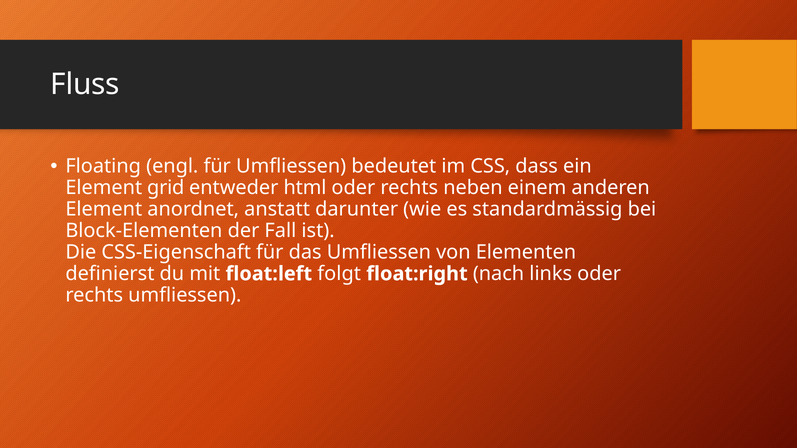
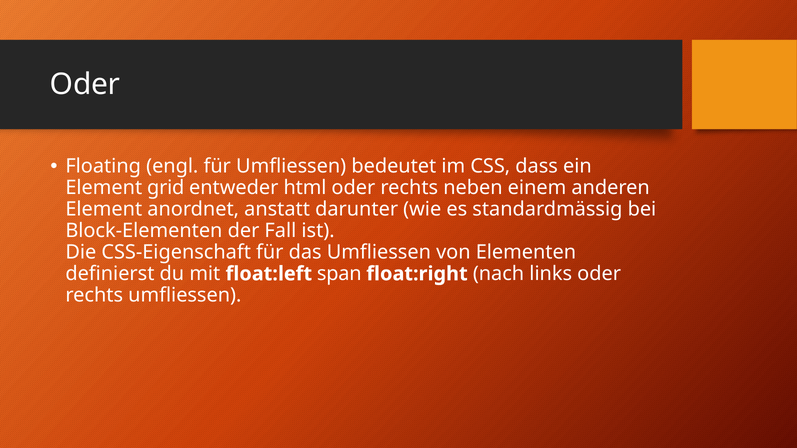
Fluss: Fluss -> Oder (85, 84)
folgt: folgt -> span (339, 274)
